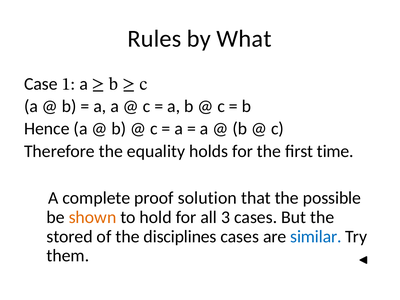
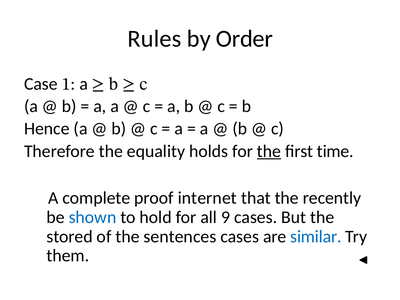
What: What -> Order (244, 39)
the underline: none -> present (269, 151)
solution: solution -> internet (207, 198)
possible: possible -> recently (332, 198)
shown colour: orange -> blue (93, 217)
3: 3 -> 9 (226, 217)
disciplines: disciplines -> sentences (180, 237)
